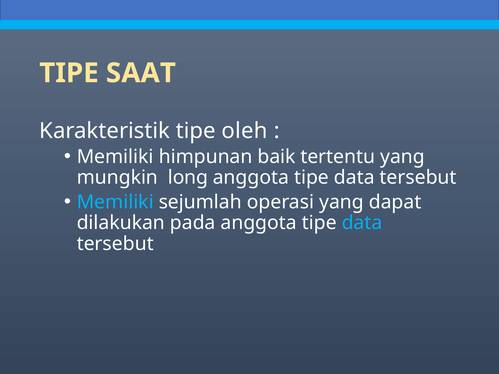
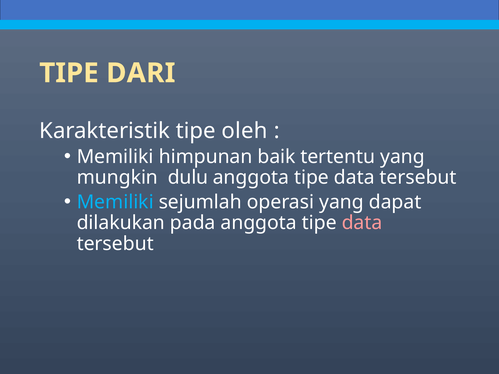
SAAT: SAAT -> DARI (141, 73)
long: long -> dulu (188, 178)
data colour: light blue -> pink (362, 223)
